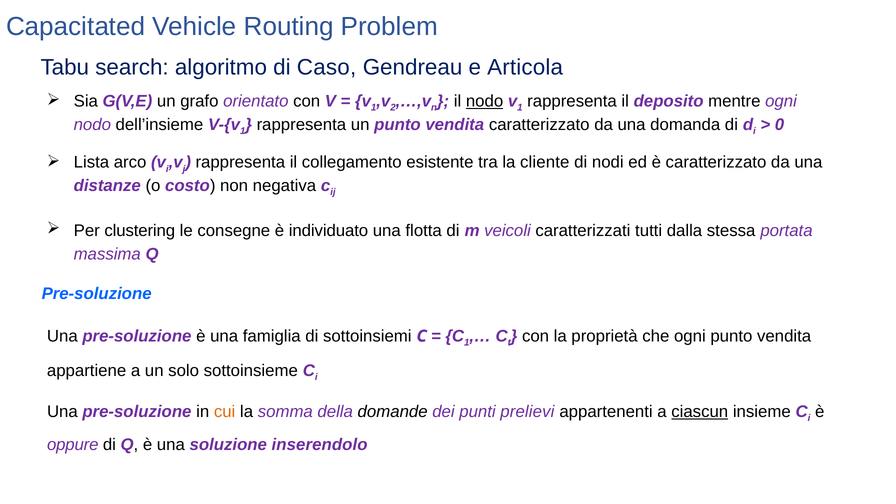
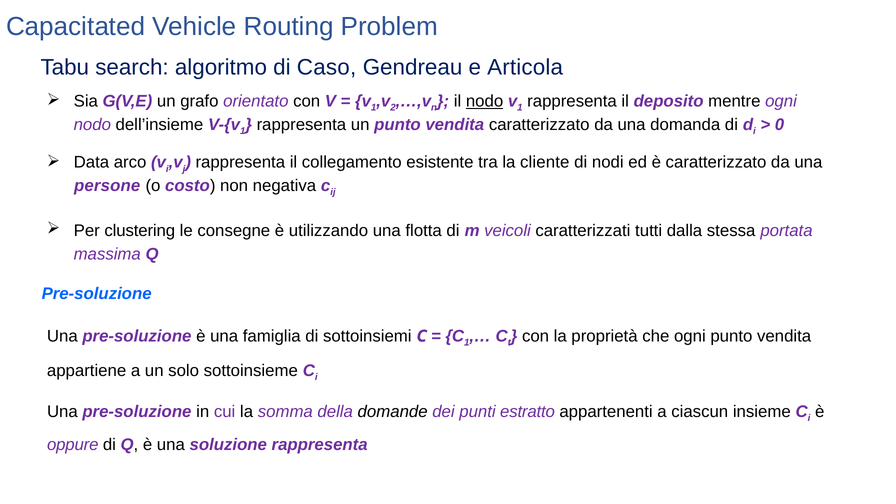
Lista: Lista -> Data (91, 162)
distanze: distanze -> persone (107, 186)
individuato: individuato -> utilizzando (328, 231)
cui colour: orange -> purple (225, 412)
prelievi: prelievi -> estratto (528, 412)
ciascun underline: present -> none (700, 412)
soluzione inserendolo: inserendolo -> rappresenta (320, 445)
